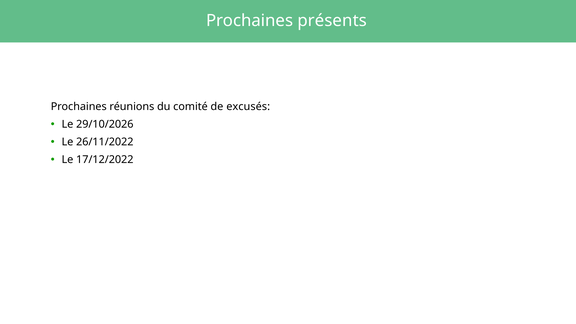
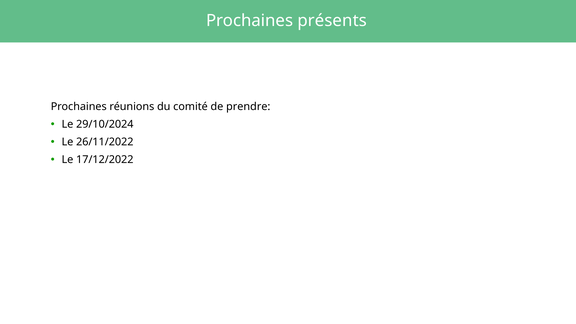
excusés: excusés -> prendre (248, 107)
29/10/2026: 29/10/2026 -> 29/10/2024 (105, 124)
